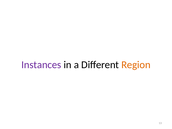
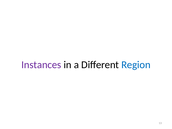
Region colour: orange -> blue (136, 65)
